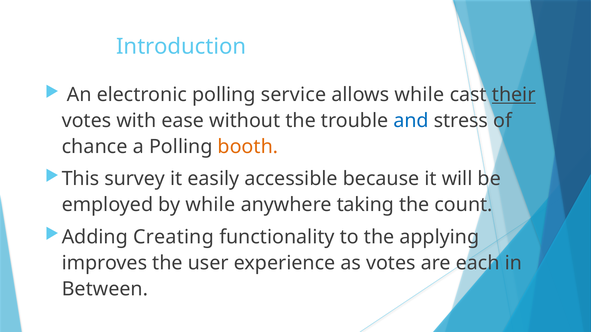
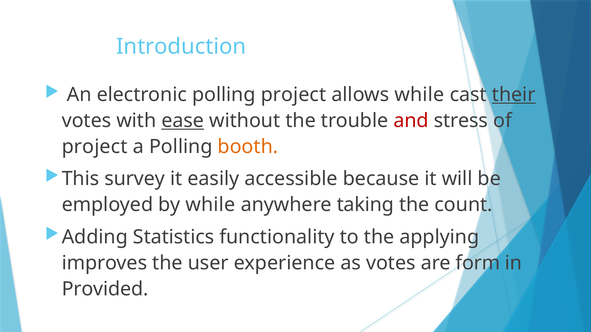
polling service: service -> project (293, 95)
ease underline: none -> present (183, 121)
and colour: blue -> red (411, 121)
chance: chance -> project (95, 147)
Creating: Creating -> Statistics (174, 237)
each: each -> form (478, 263)
Between: Between -> Provided (105, 289)
